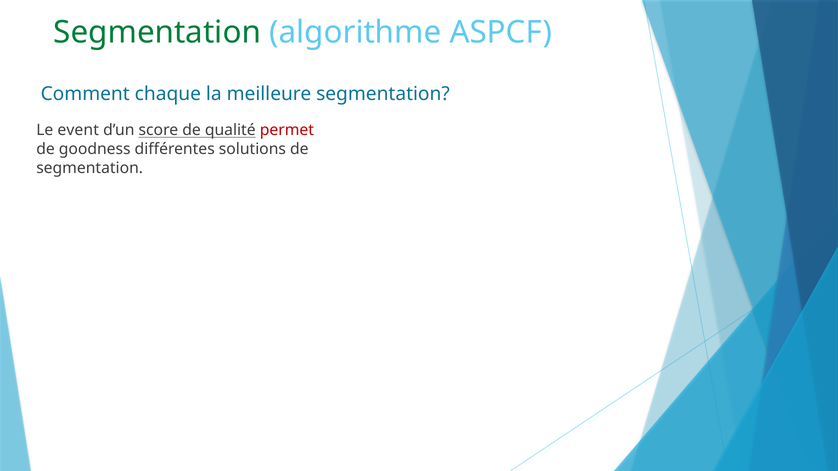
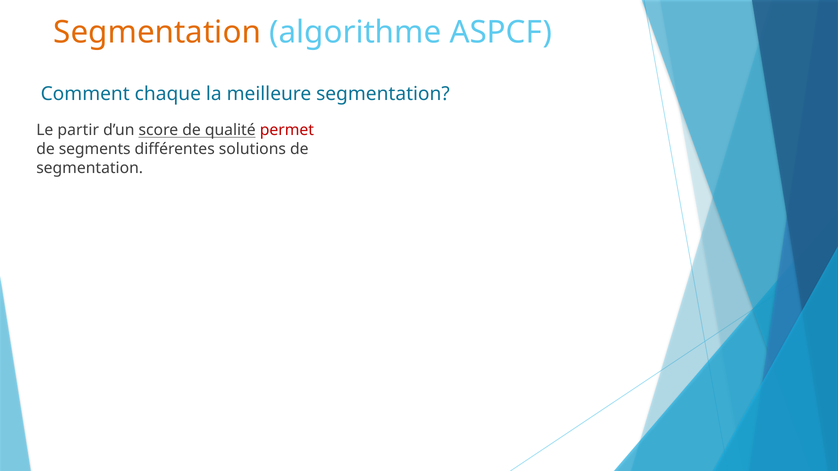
Segmentation colour: green -> orange (157, 33)
event: event -> partir (78, 130)
goodness: goodness -> segments (95, 149)
